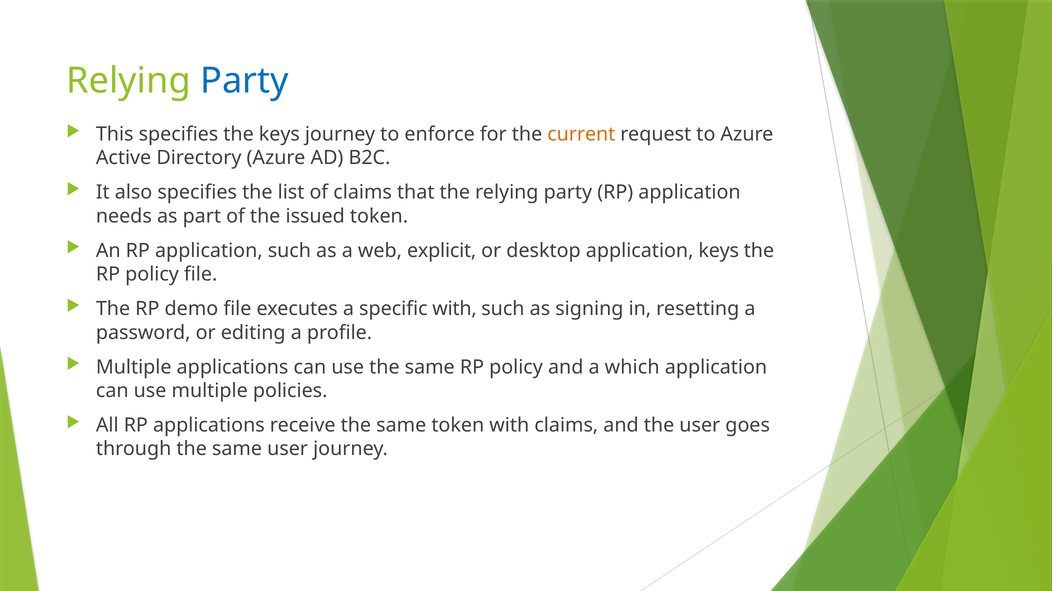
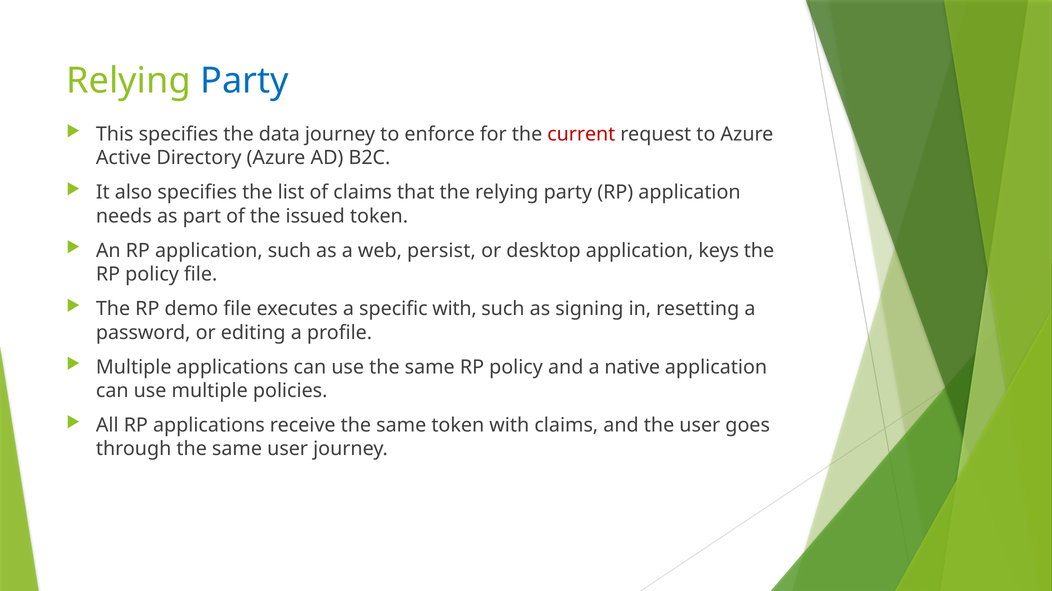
the keys: keys -> data (279, 134)
current colour: orange -> red (581, 134)
explicit: explicit -> persist (441, 251)
which: which -> native (632, 368)
